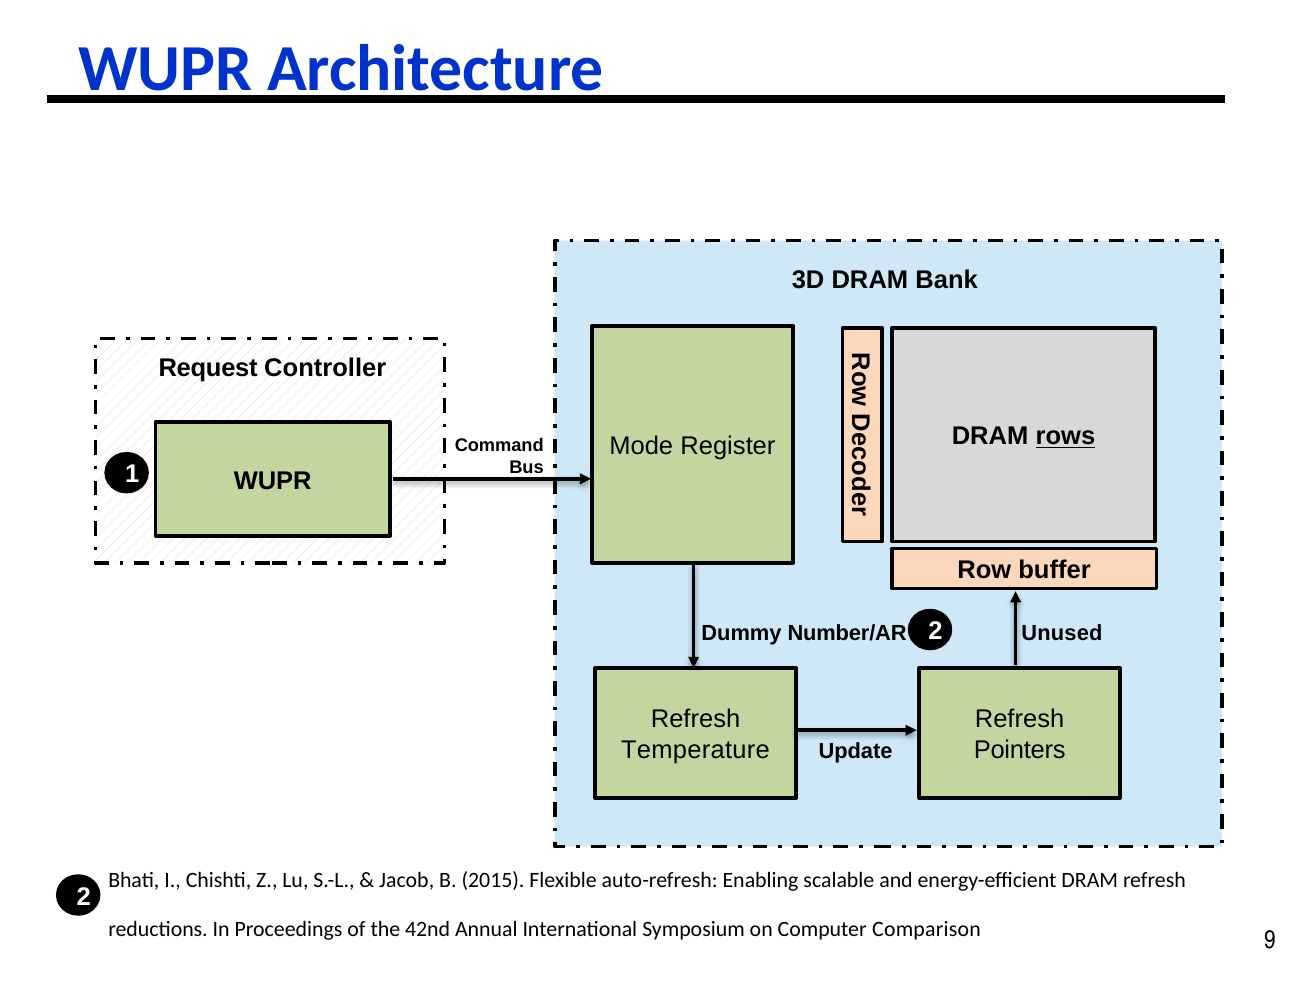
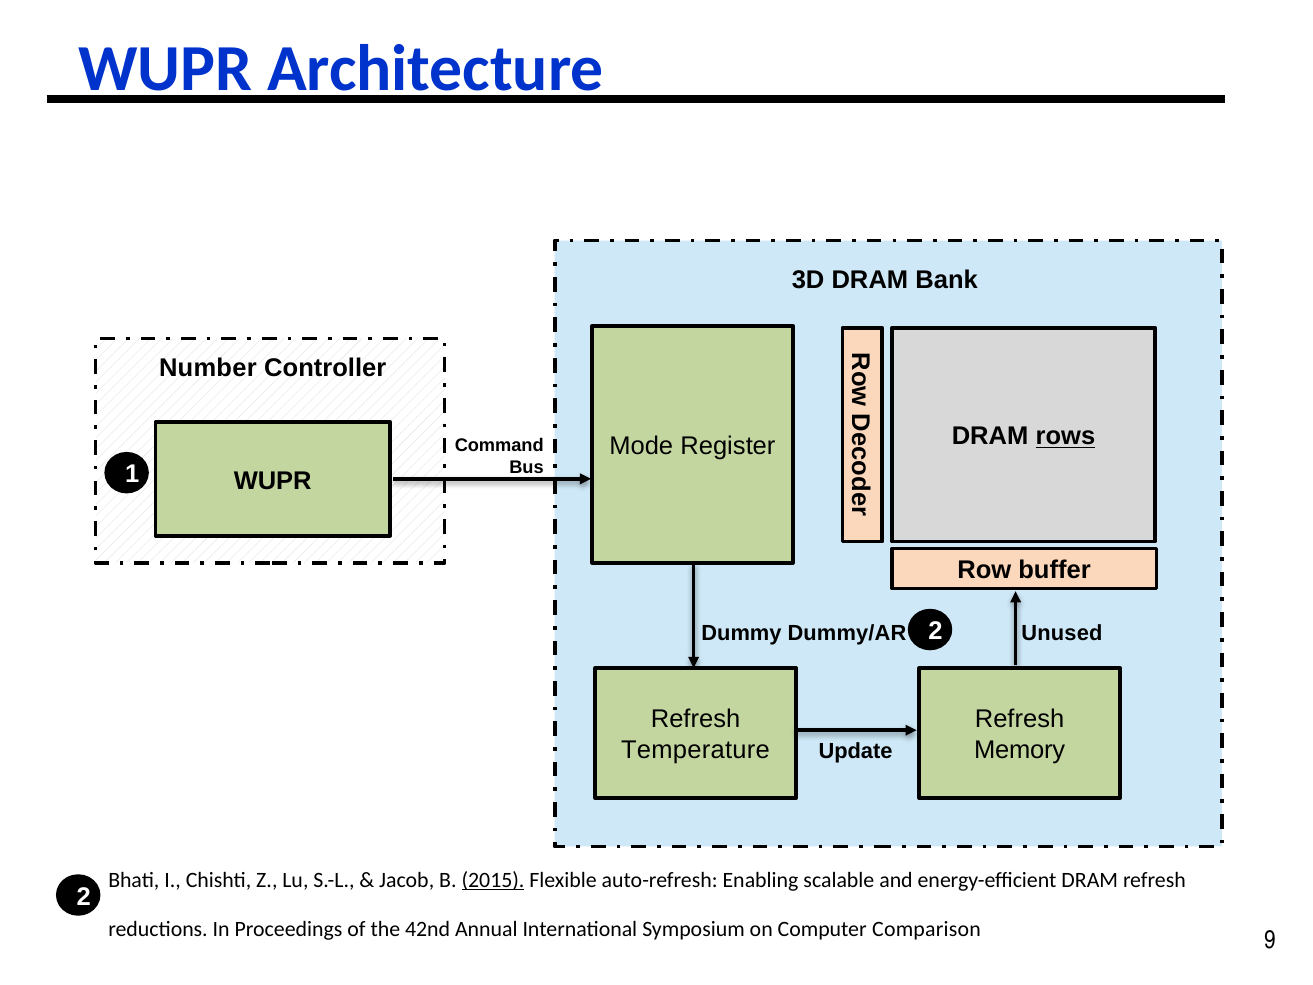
Request: Request -> Number (208, 368)
Number/AR: Number/AR -> Dummy/AR (847, 633)
Pointers: Pointers -> Memory (1020, 750)
2015 underline: none -> present (493, 880)
